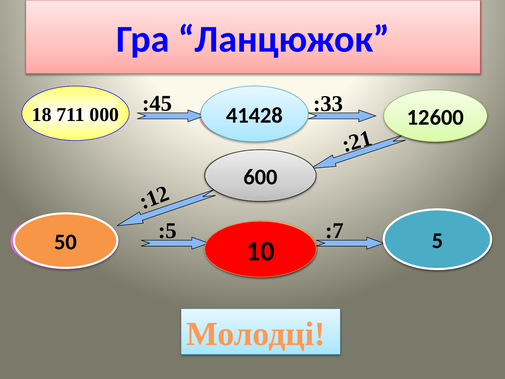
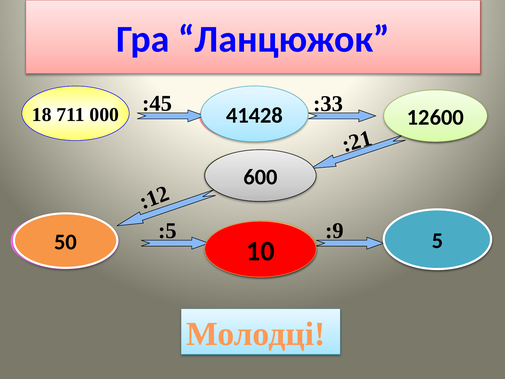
:7: :7 -> :9 (334, 231)
